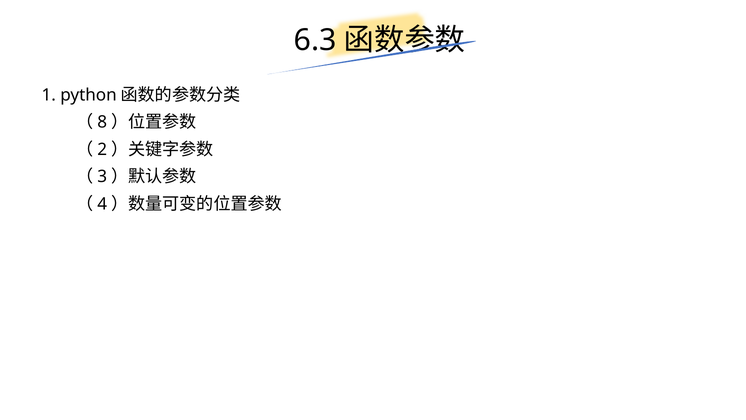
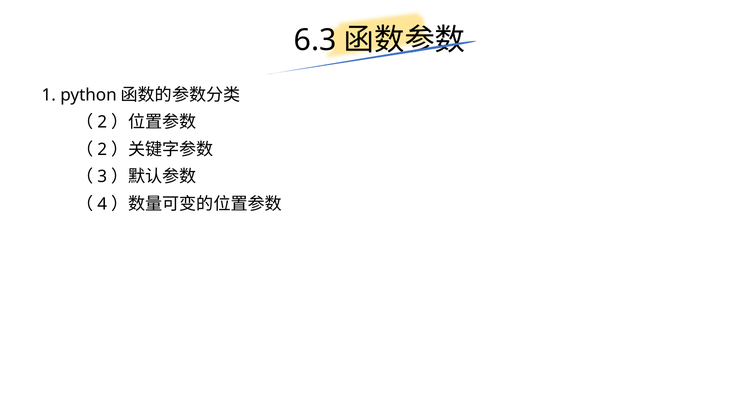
8: 8 -> 2 (102, 122)
